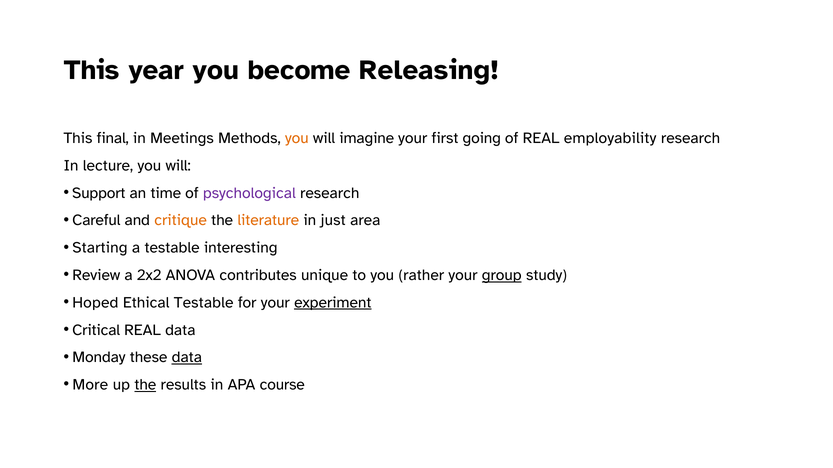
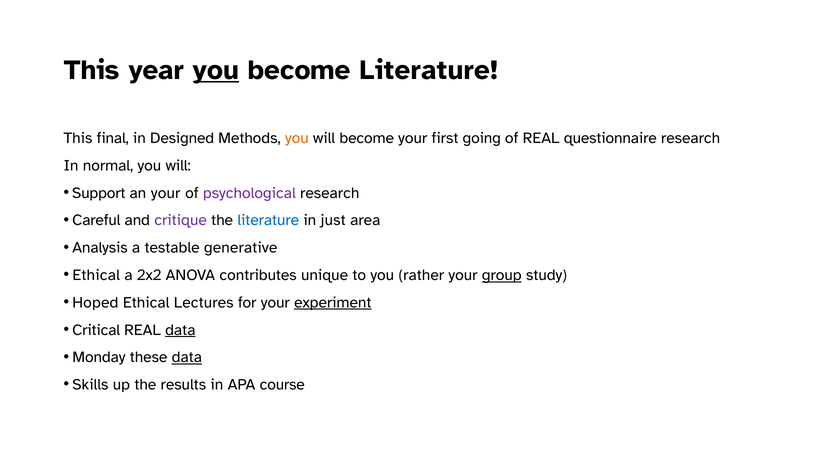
you underline: none -> present (216, 70)
become Releasing: Releasing -> Literature (429, 70)
Meetings: Meetings -> Designed (182, 138)
will imagine: imagine -> become (367, 138)
employability: employability -> questionnaire (610, 138)
lecture: lecture -> normal (108, 166)
an time: time -> your (166, 193)
critique colour: orange -> purple (181, 221)
literature colour: orange -> blue (268, 221)
Starting: Starting -> Analysis (100, 248)
interesting: interesting -> generative (241, 248)
Review: Review -> Ethical (96, 275)
Ethical Testable: Testable -> Lectures (204, 303)
data underline: none -> present (180, 330)
More: More -> Skills (90, 385)
the underline: present -> none (145, 385)
